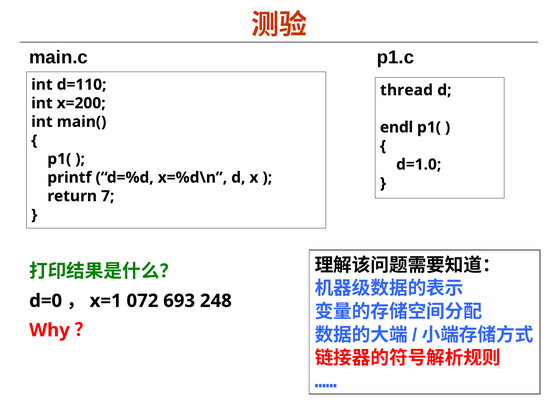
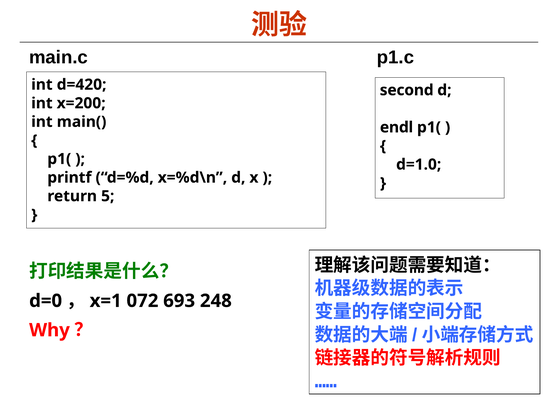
d=110: d=110 -> d=420 (82, 85)
thread: thread -> second (407, 90)
7: 7 -> 5 (108, 196)
